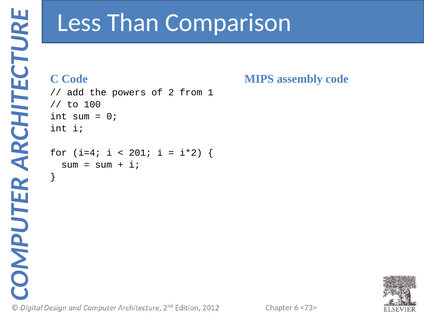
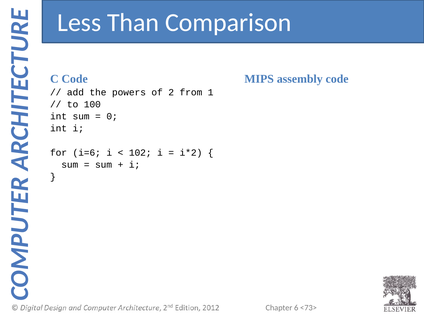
i=4: i=4 -> i=6 (87, 153)
201: 201 -> 102 (140, 153)
